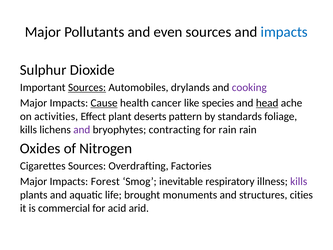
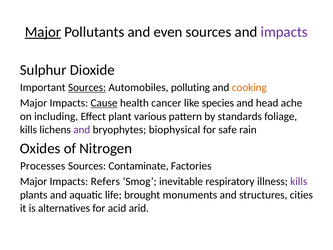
Major underline: none -> present (43, 32)
impacts colour: blue -> purple (284, 32)
drylands: drylands -> polluting (190, 87)
cooking colour: purple -> orange (249, 87)
head underline: present -> none (267, 103)
activities: activities -> including (56, 116)
deserts: deserts -> various (150, 116)
contracting: contracting -> biophysical (175, 130)
for rain: rain -> safe (228, 130)
Cigarettes: Cigarettes -> Processes (43, 166)
Overdrafting: Overdrafting -> Contaminate (139, 166)
Forest: Forest -> Refers (105, 181)
commercial: commercial -> alternatives (64, 208)
